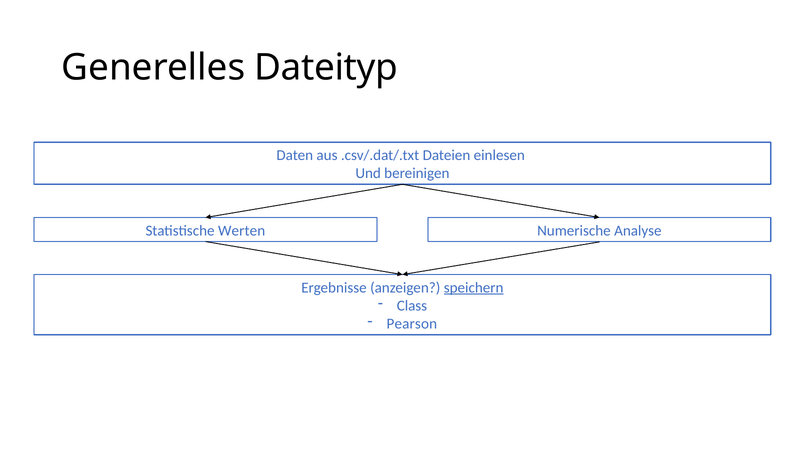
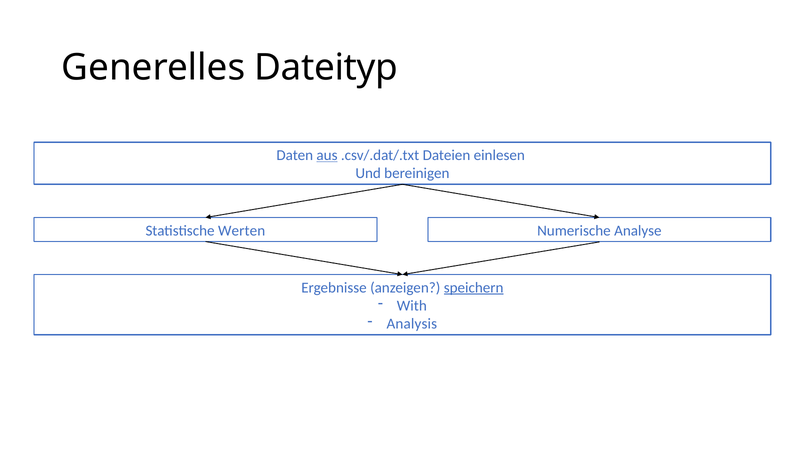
aus underline: none -> present (327, 155)
Class: Class -> With (412, 306)
Pearson: Pearson -> Analysis (412, 324)
